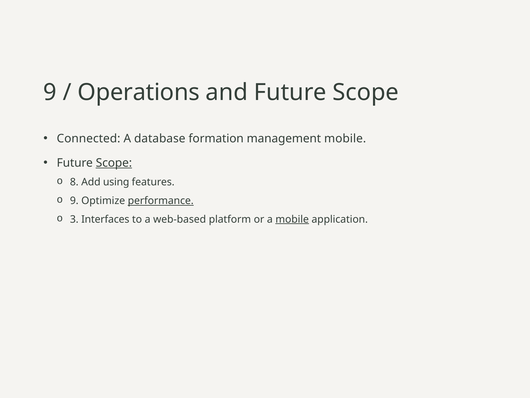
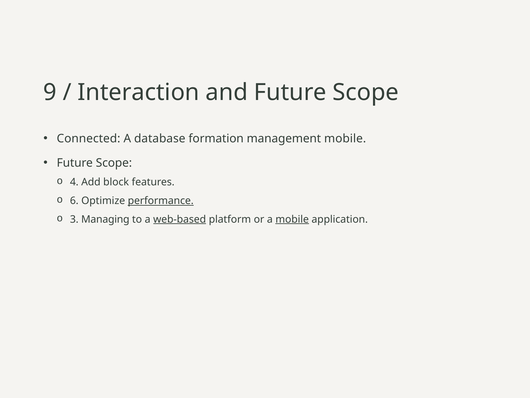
Operations: Operations -> Interaction (139, 92)
Scope underline: present -> none (114, 163)
8: 8 -> 4 (74, 182)
using: using -> block (116, 182)
9: 9 -> 6 (74, 201)
Interfaces: Interfaces -> Managing (105, 219)
web-based underline: none -> present (180, 219)
